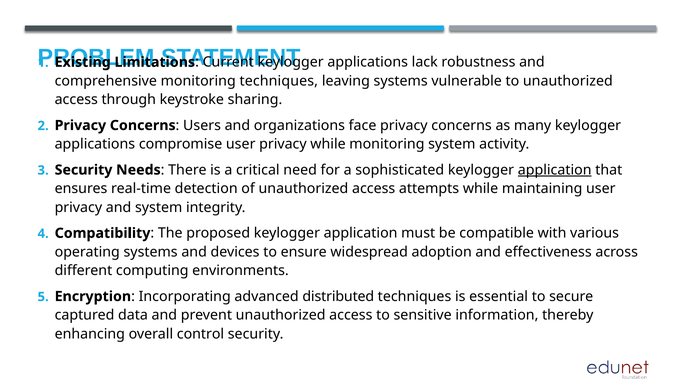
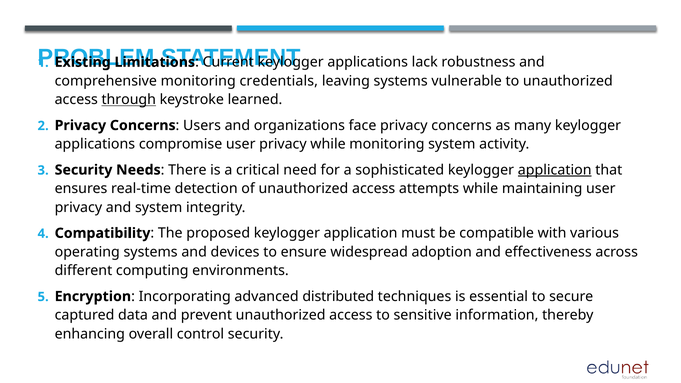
monitoring techniques: techniques -> credentials (279, 81)
through underline: none -> present (129, 100)
sharing: sharing -> learned (255, 100)
